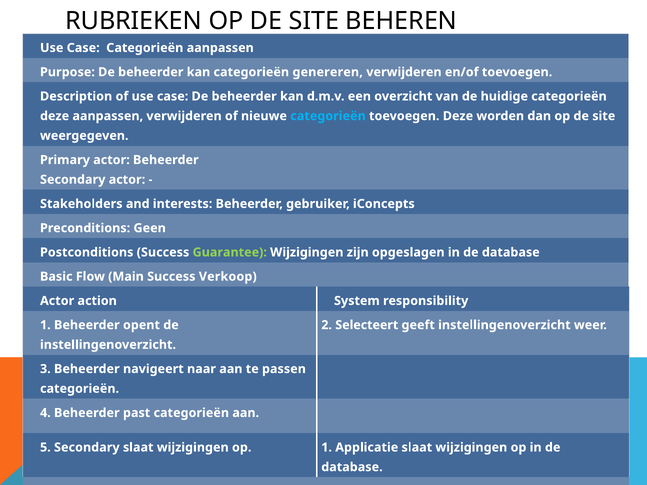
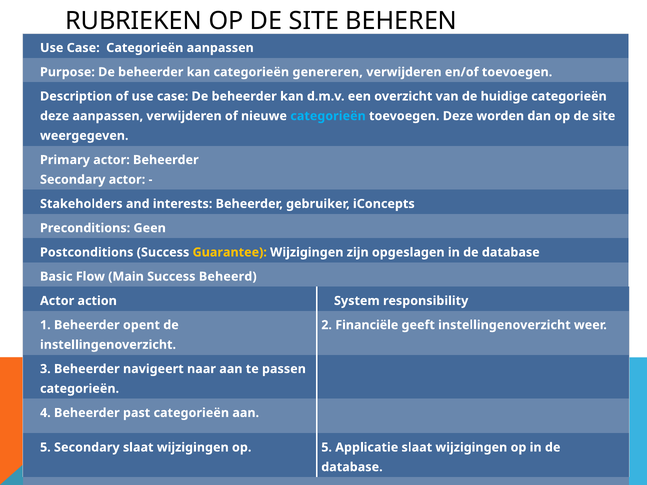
Guarantee colour: light green -> yellow (230, 252)
Verkoop: Verkoop -> Beheerd (228, 277)
Selecteert: Selecteert -> Financiële (367, 325)
op 1: 1 -> 5 (327, 448)
